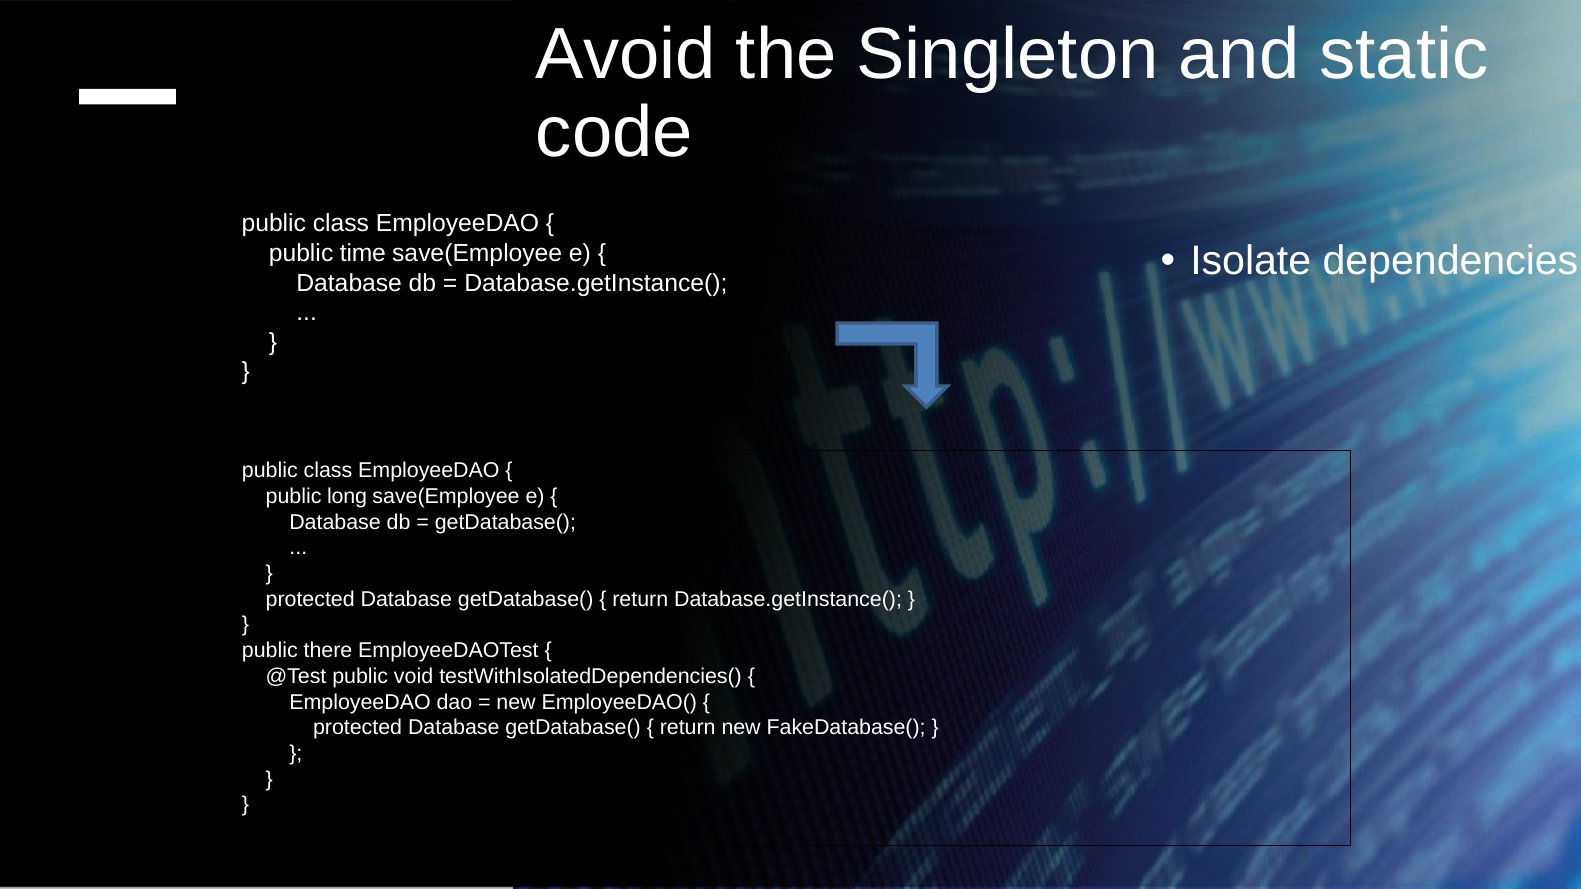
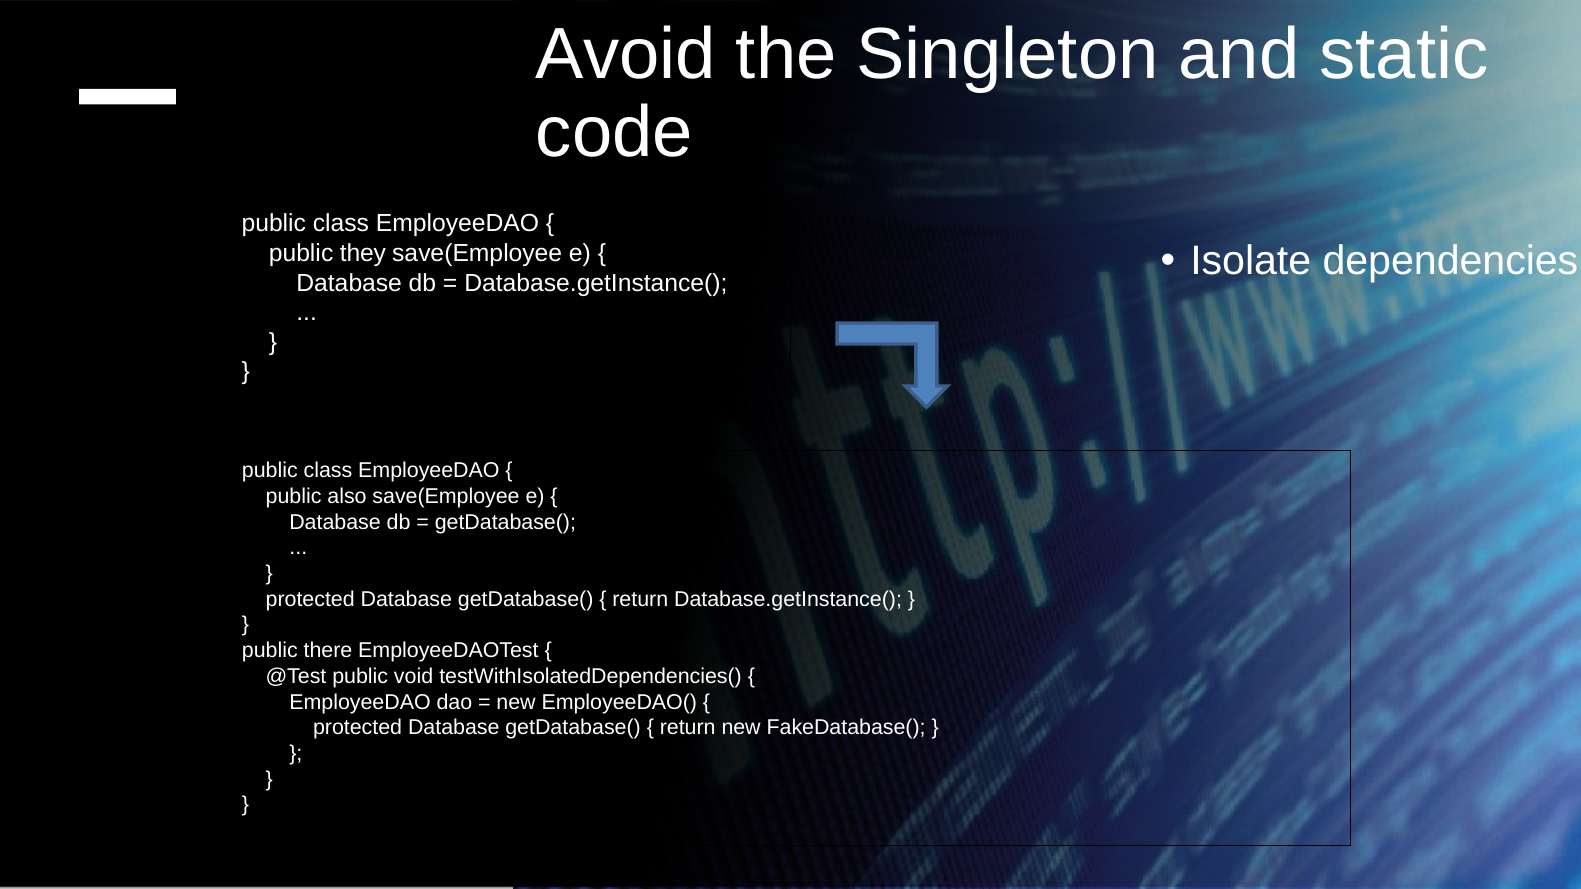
time: time -> they (363, 253)
long: long -> also (347, 496)
